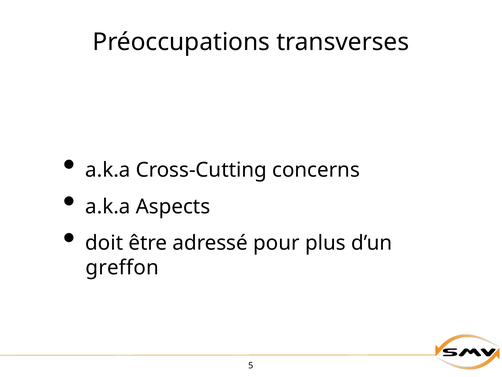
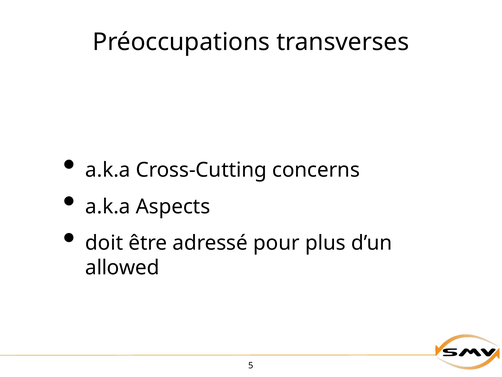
greffon: greffon -> allowed (122, 267)
